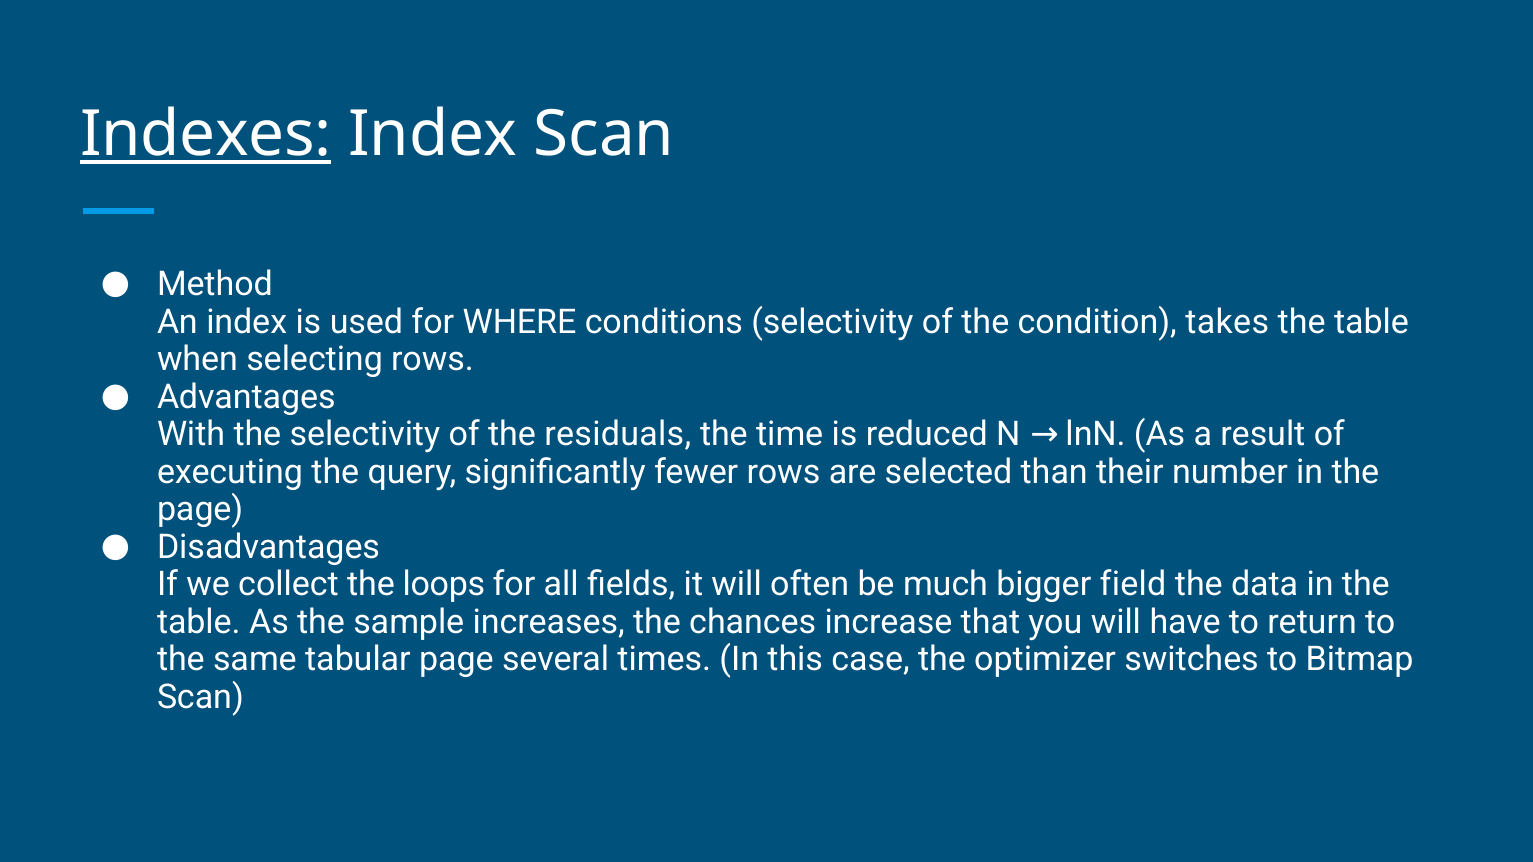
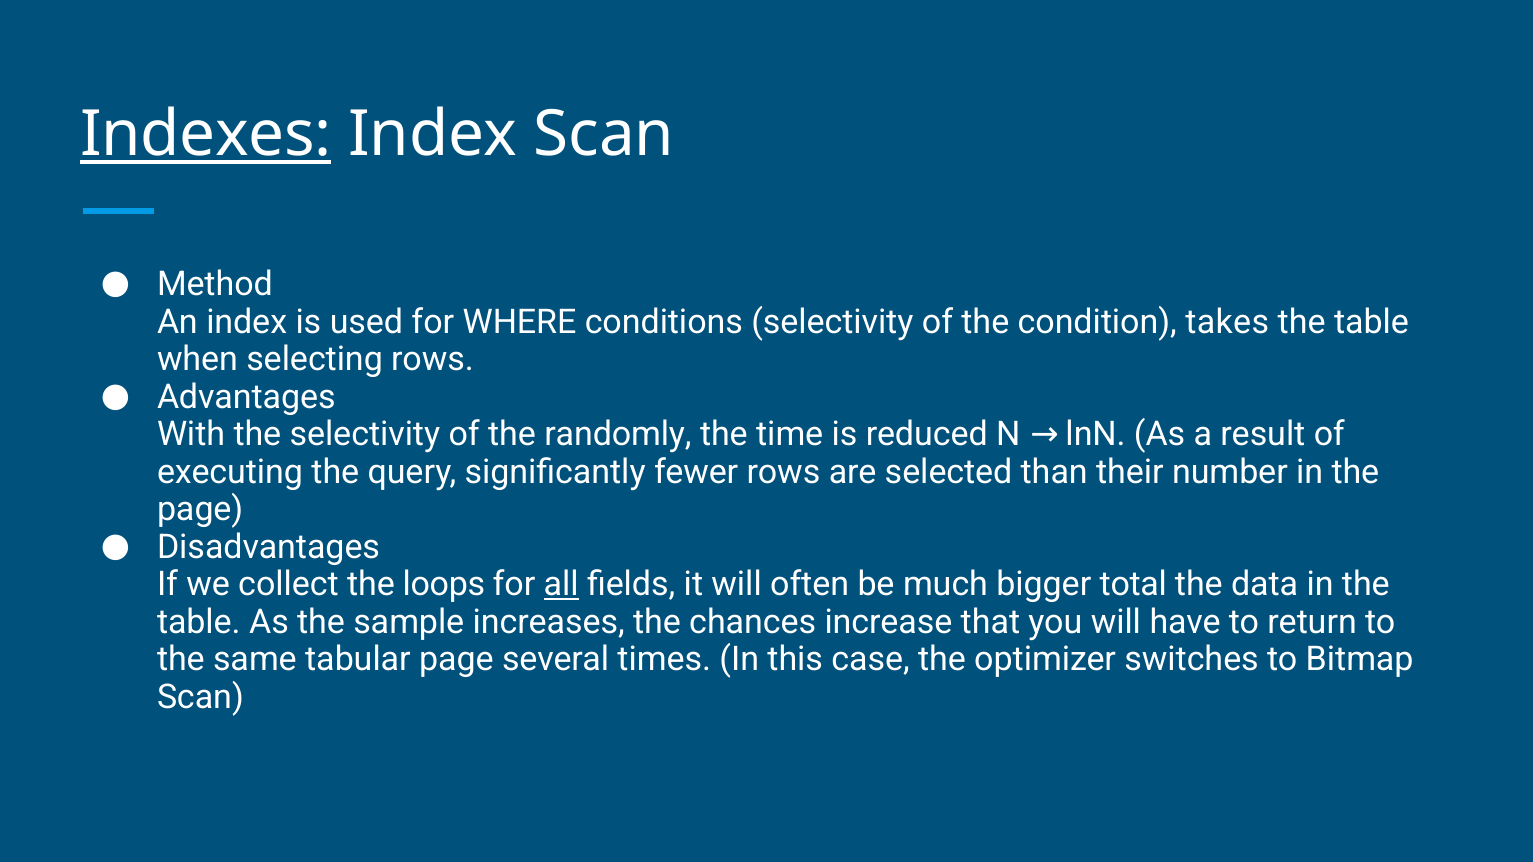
residuals: residuals -> randomly (618, 435)
all underline: none -> present (561, 585)
field: field -> total (1133, 585)
